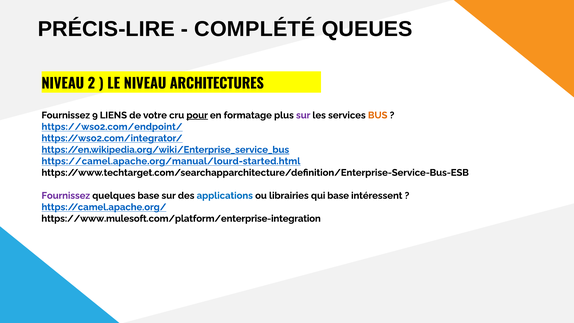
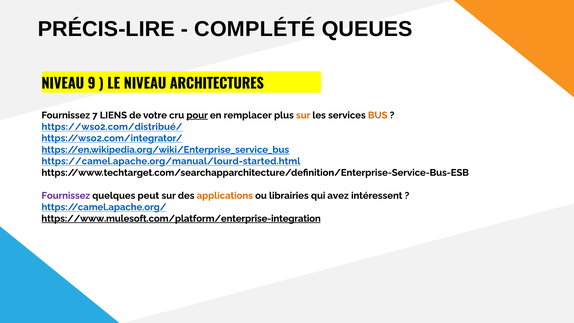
2: 2 -> 9 (92, 84)
9: 9 -> 7 (95, 115)
formatage: formatage -> remplacer (248, 115)
sur colour: purple -> orange (303, 115)
https://wso2.com/endpoint/: https://wso2.com/endpoint/ -> https://wso2.com/distribué/ (112, 127)
quelques base: base -> peut (148, 196)
applications colour: blue -> orange (225, 196)
qui base: base -> avez (338, 196)
https://www.mulesoft.com/platform/enterprise-integration underline: none -> present (181, 218)
